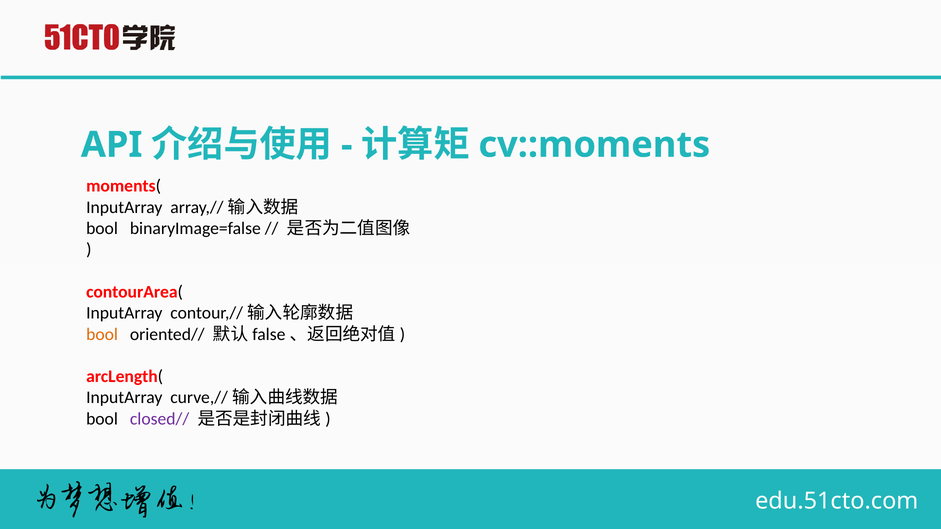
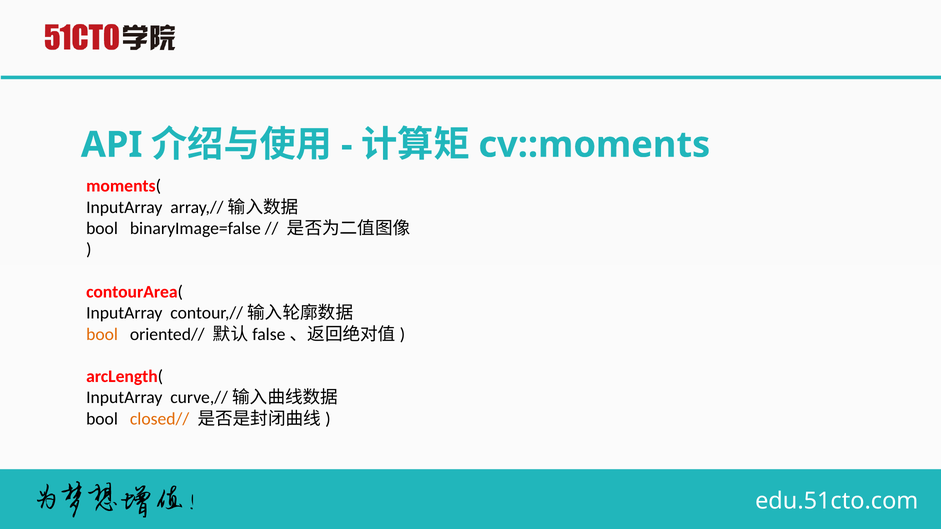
closed// colour: purple -> orange (160, 419)
